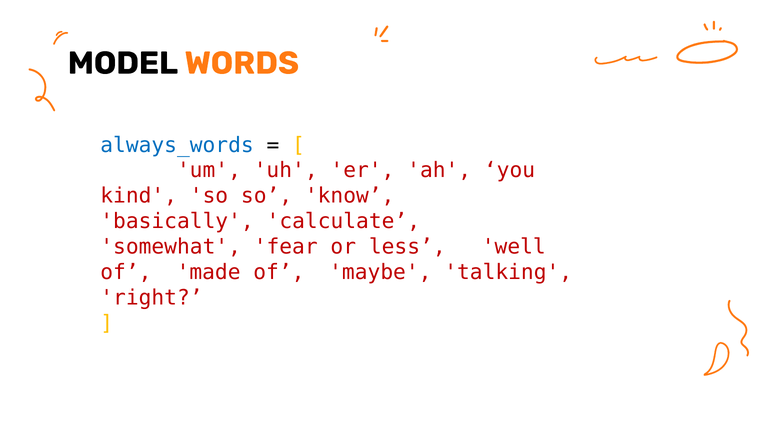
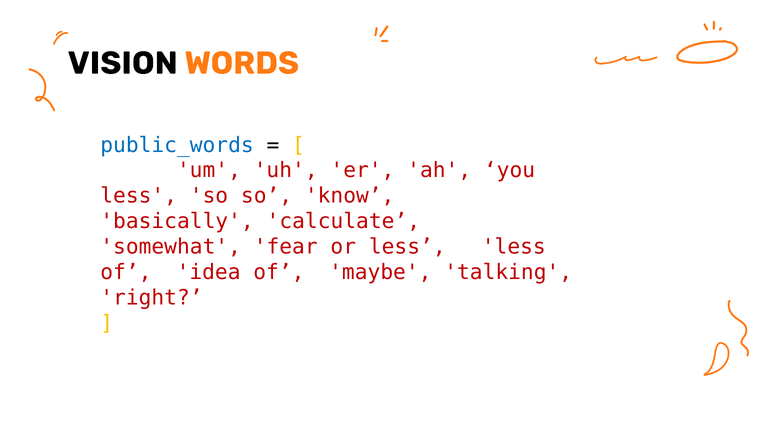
MODEL: MODEL -> VISION (123, 63)
always_words: always_words -> public_words (177, 145)
kind: kind -> less (139, 196)
less well: well -> less (514, 247)
made: made -> idea (209, 272)
